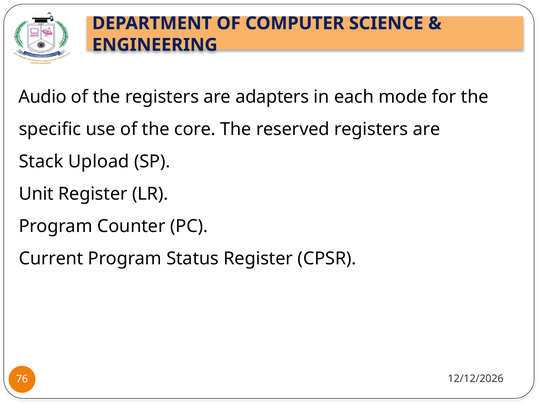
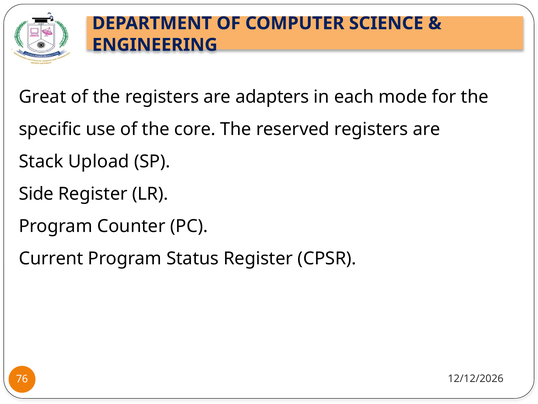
Audio: Audio -> Great (43, 97)
Unit: Unit -> Side (36, 194)
